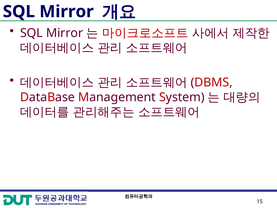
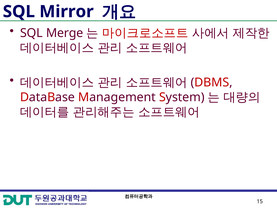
Mirror: Mirror -> Merge (65, 33)
